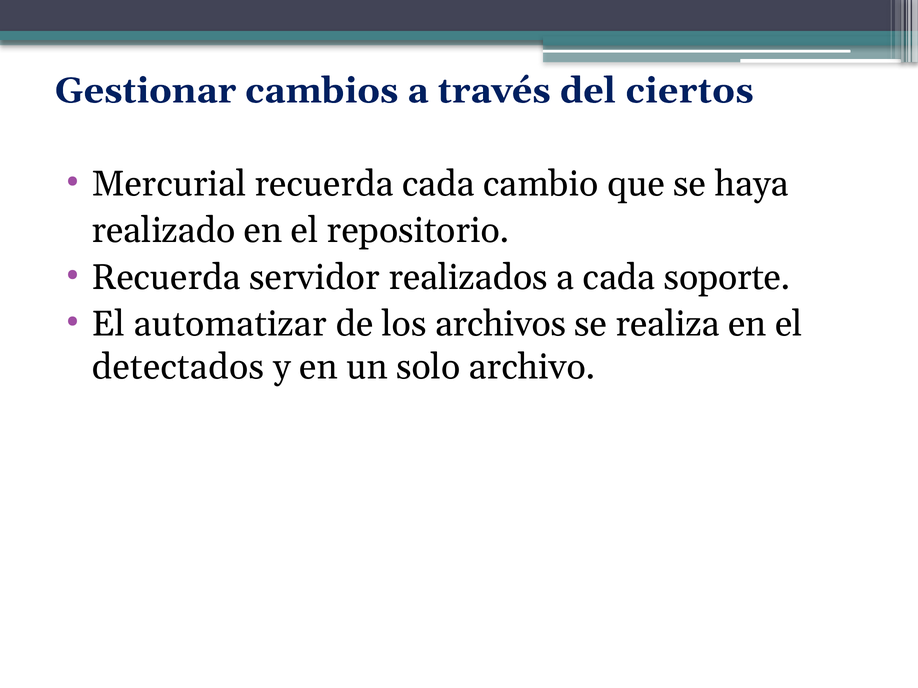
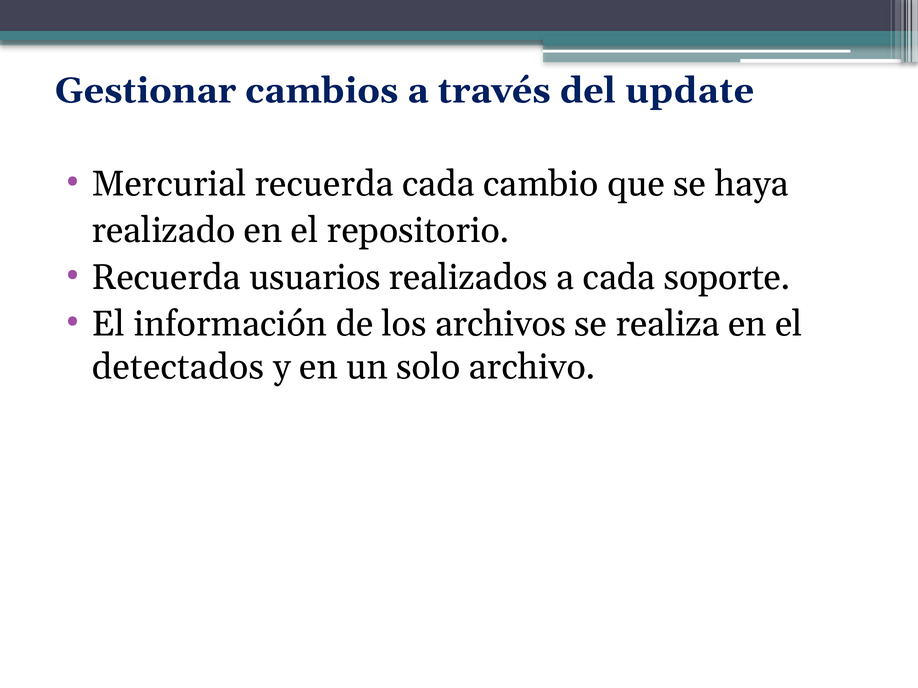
ciertos: ciertos -> update (690, 91)
servidor: servidor -> usuarios (315, 278)
automatizar: automatizar -> información (230, 324)
